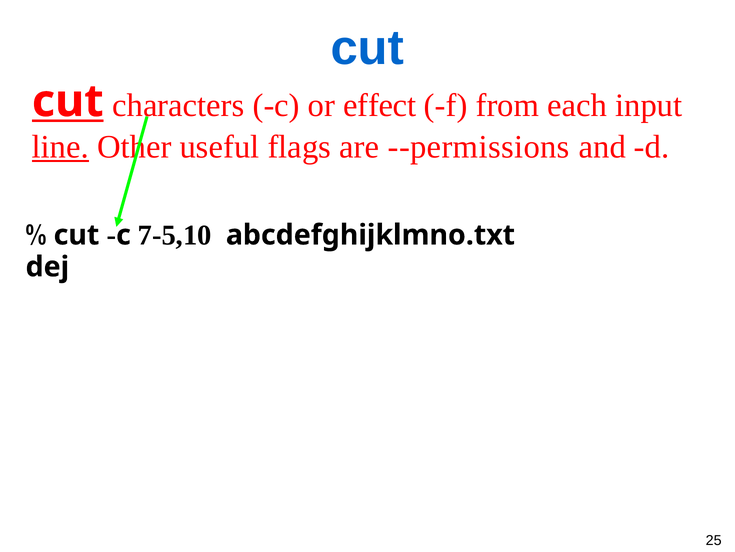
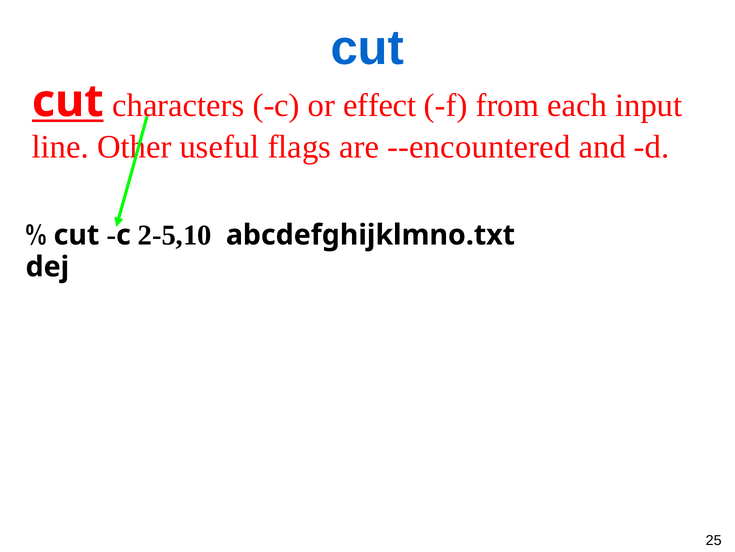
line underline: present -> none (60, 147)
--permissions: --permissions -> --encountered (479, 147)
7-5,10: 7-5,10 -> 2-5,10 (175, 235)
